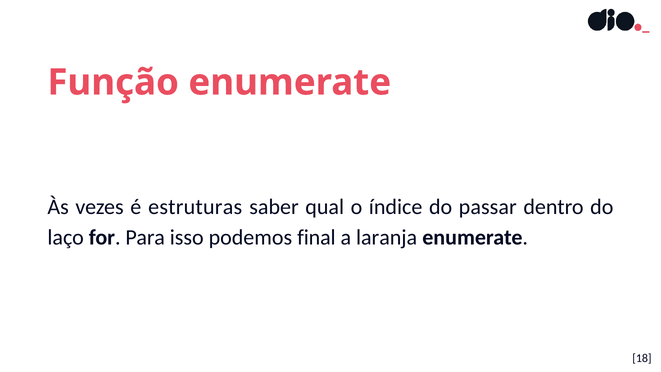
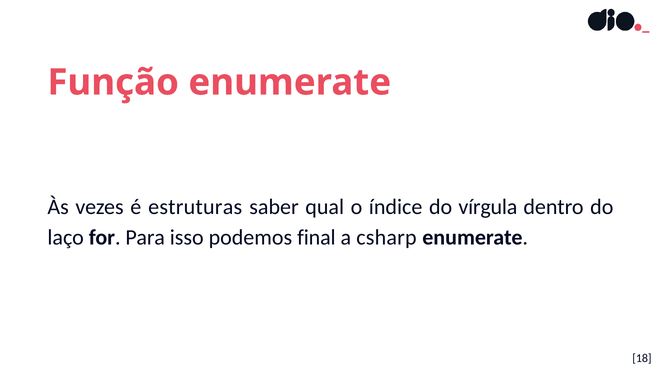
passar: passar -> vírgula (488, 207)
laranja: laranja -> csharp (386, 237)
